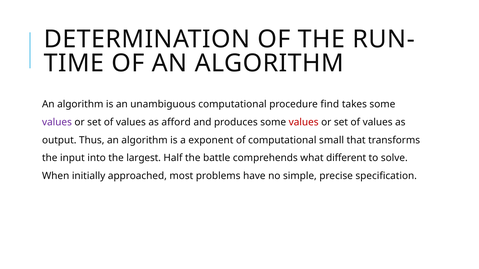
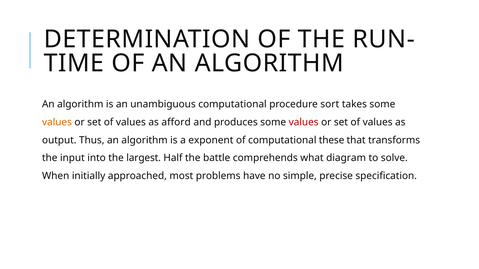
find: find -> sort (330, 104)
values colour: purple -> orange (57, 122)
small: small -> these (332, 140)
different: different -> diagram (346, 158)
